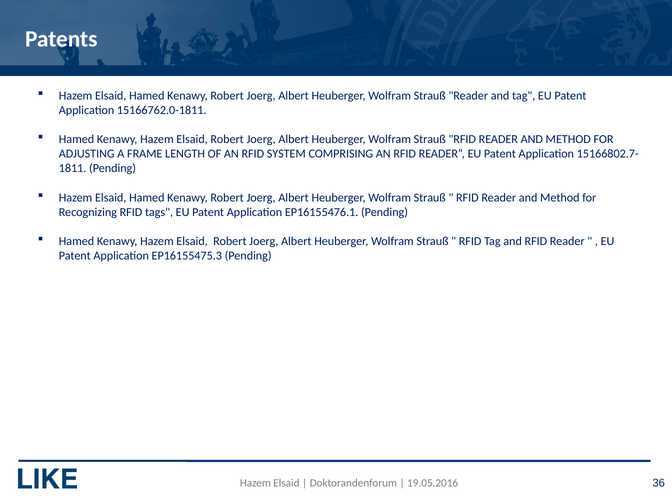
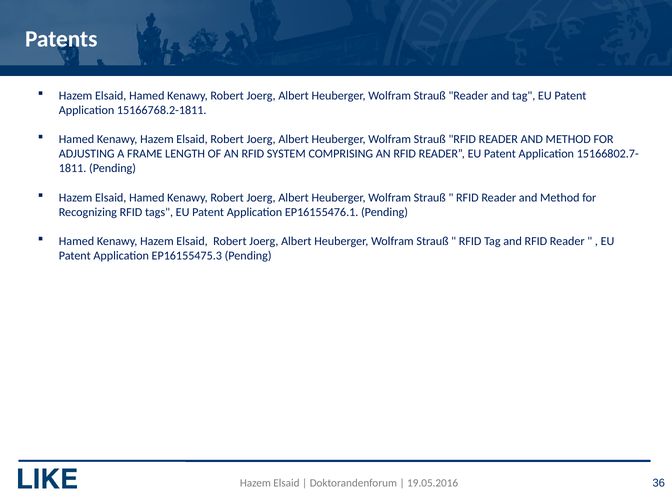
15166762.0-1811: 15166762.0-1811 -> 15166768.2-1811 (162, 110)
